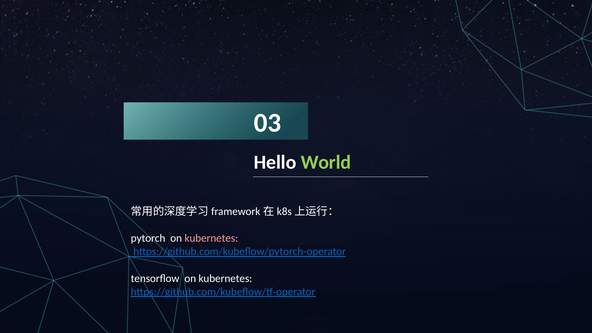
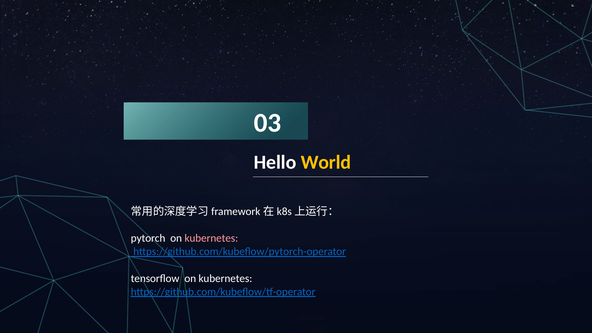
World colour: light green -> yellow (326, 162)
